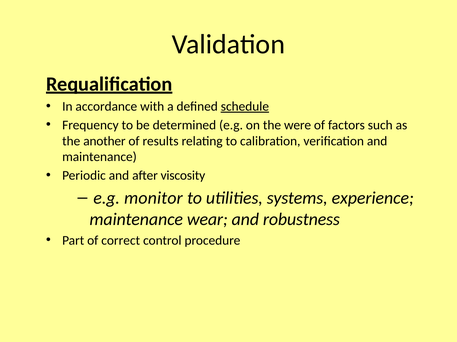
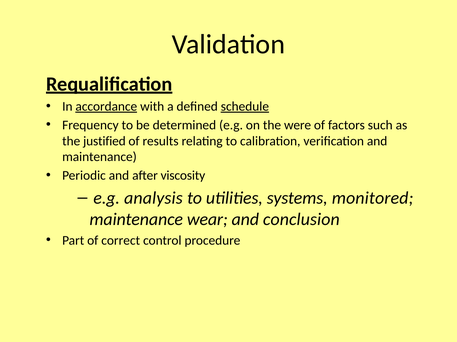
accordance underline: none -> present (106, 107)
another: another -> justified (104, 141)
monitor: monitor -> analysis (153, 198)
experience: experience -> monitored (373, 198)
robustness: robustness -> conclusion (301, 220)
